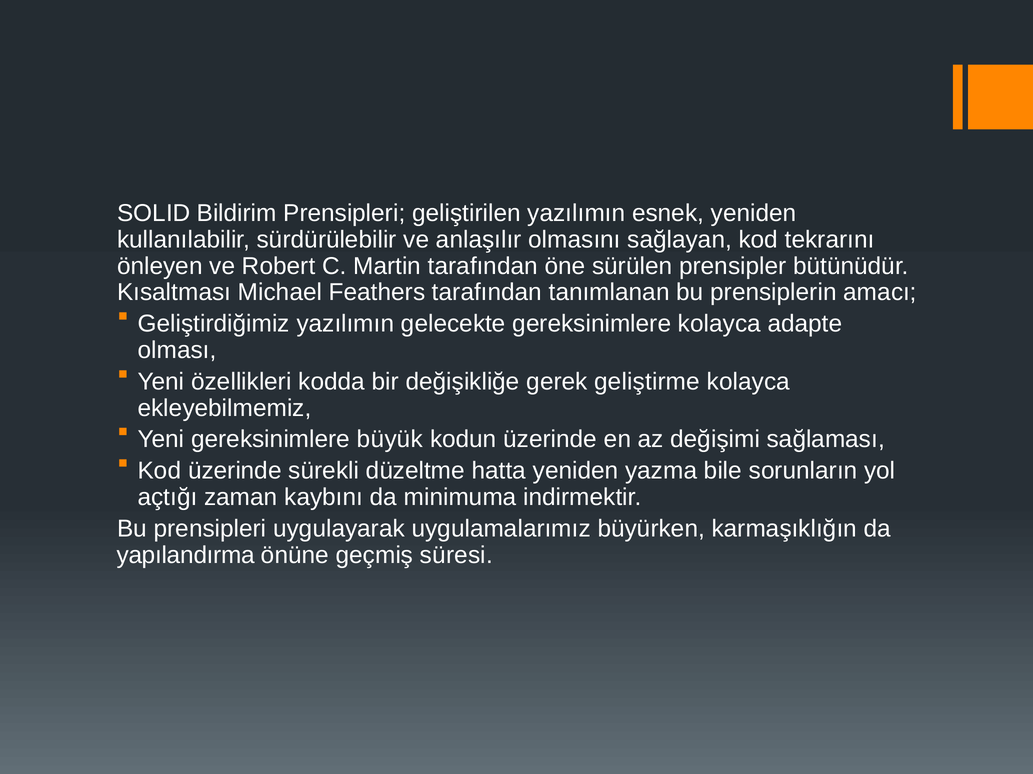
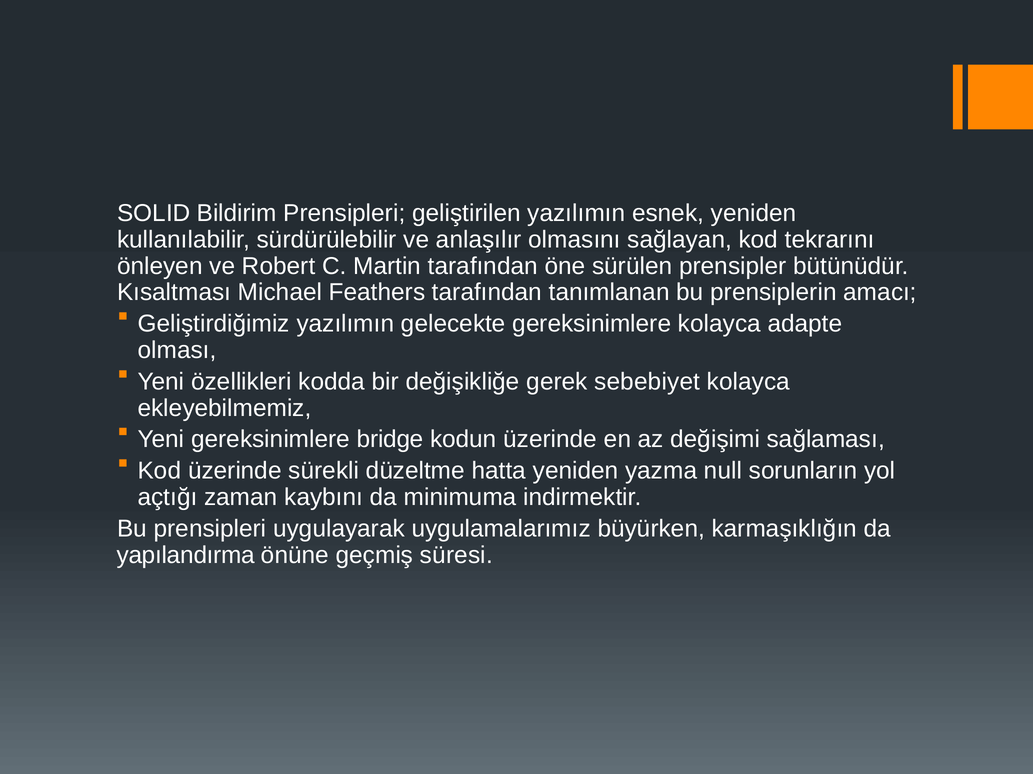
geliştirme: geliştirme -> sebebiyet (647, 382)
büyük: büyük -> bridge (390, 440)
bile: bile -> null (723, 471)
